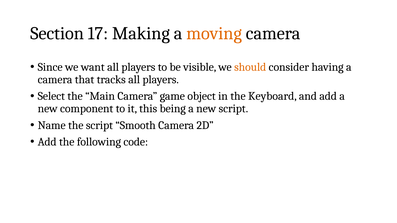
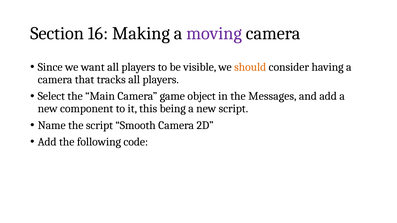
17: 17 -> 16 (98, 33)
moving colour: orange -> purple (214, 33)
Keyboard: Keyboard -> Messages (272, 96)
